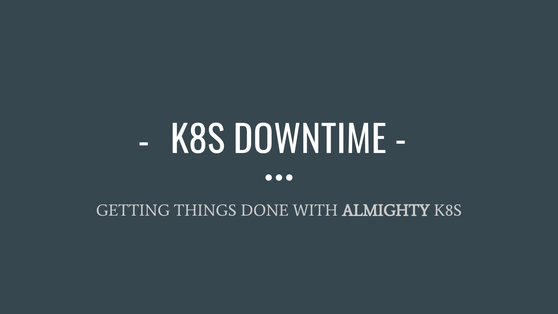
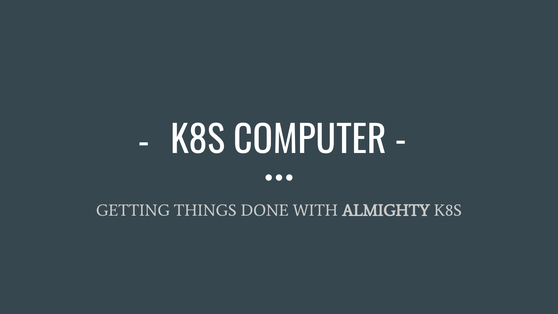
DOWNTIME: DOWNTIME -> COMPUTER (310, 141)
